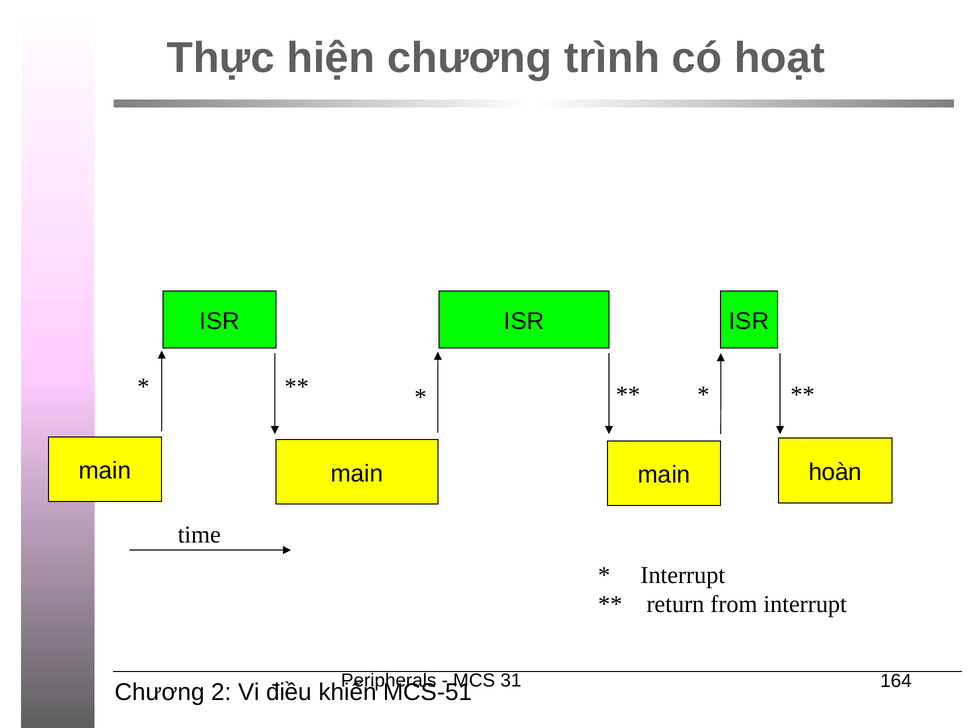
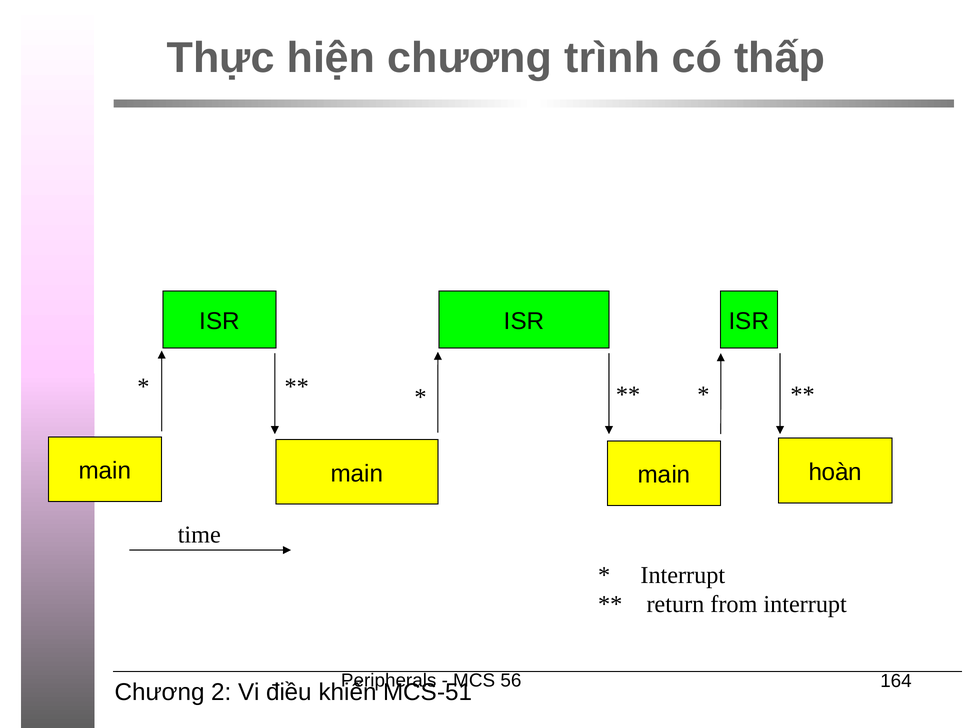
hoạt: hoạt -> thấp (780, 58)
31: 31 -> 56 (511, 680)
